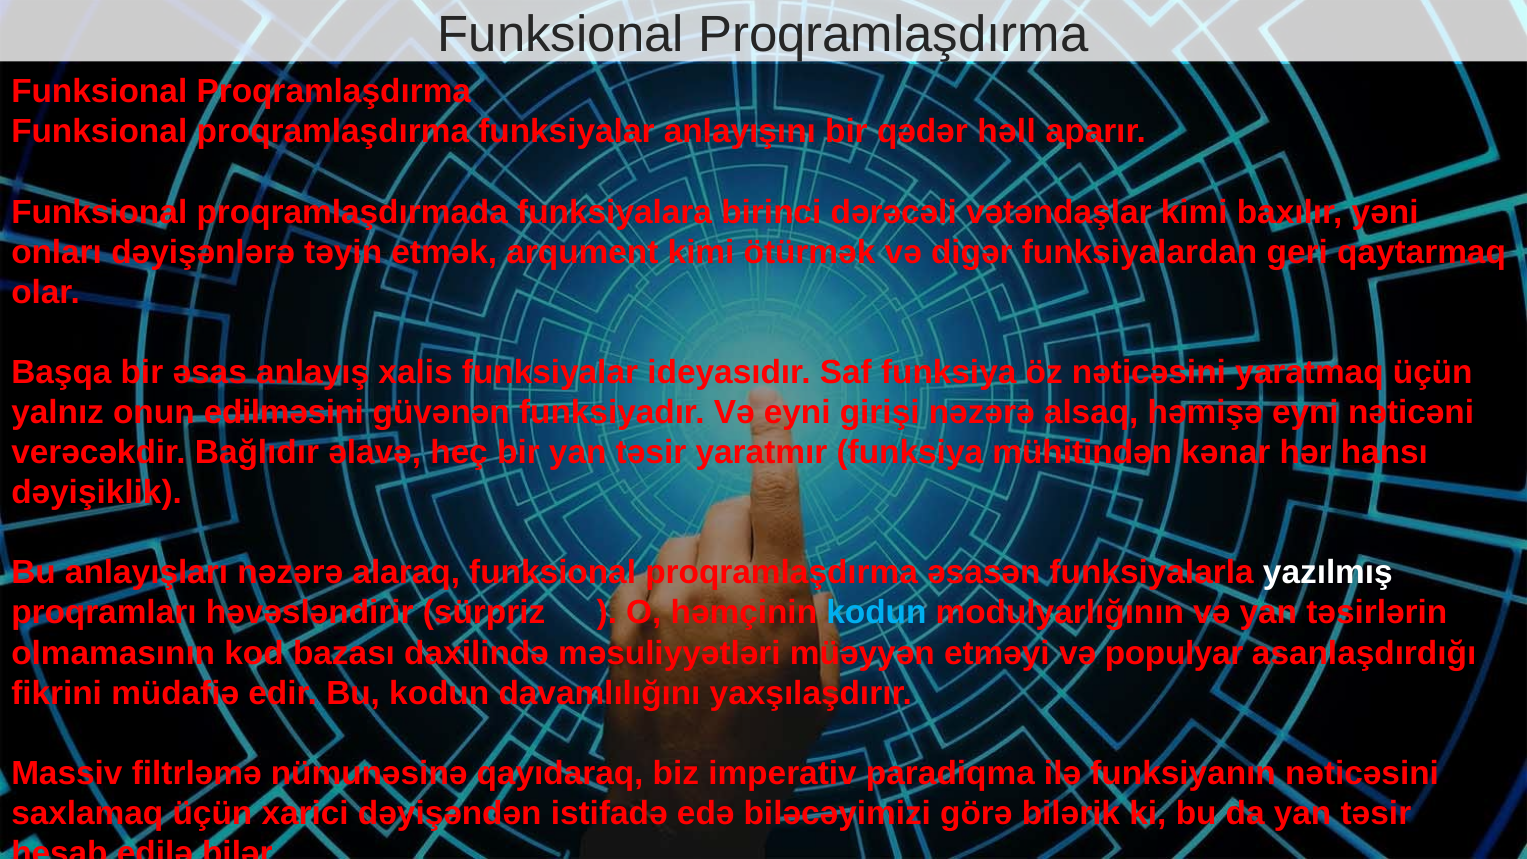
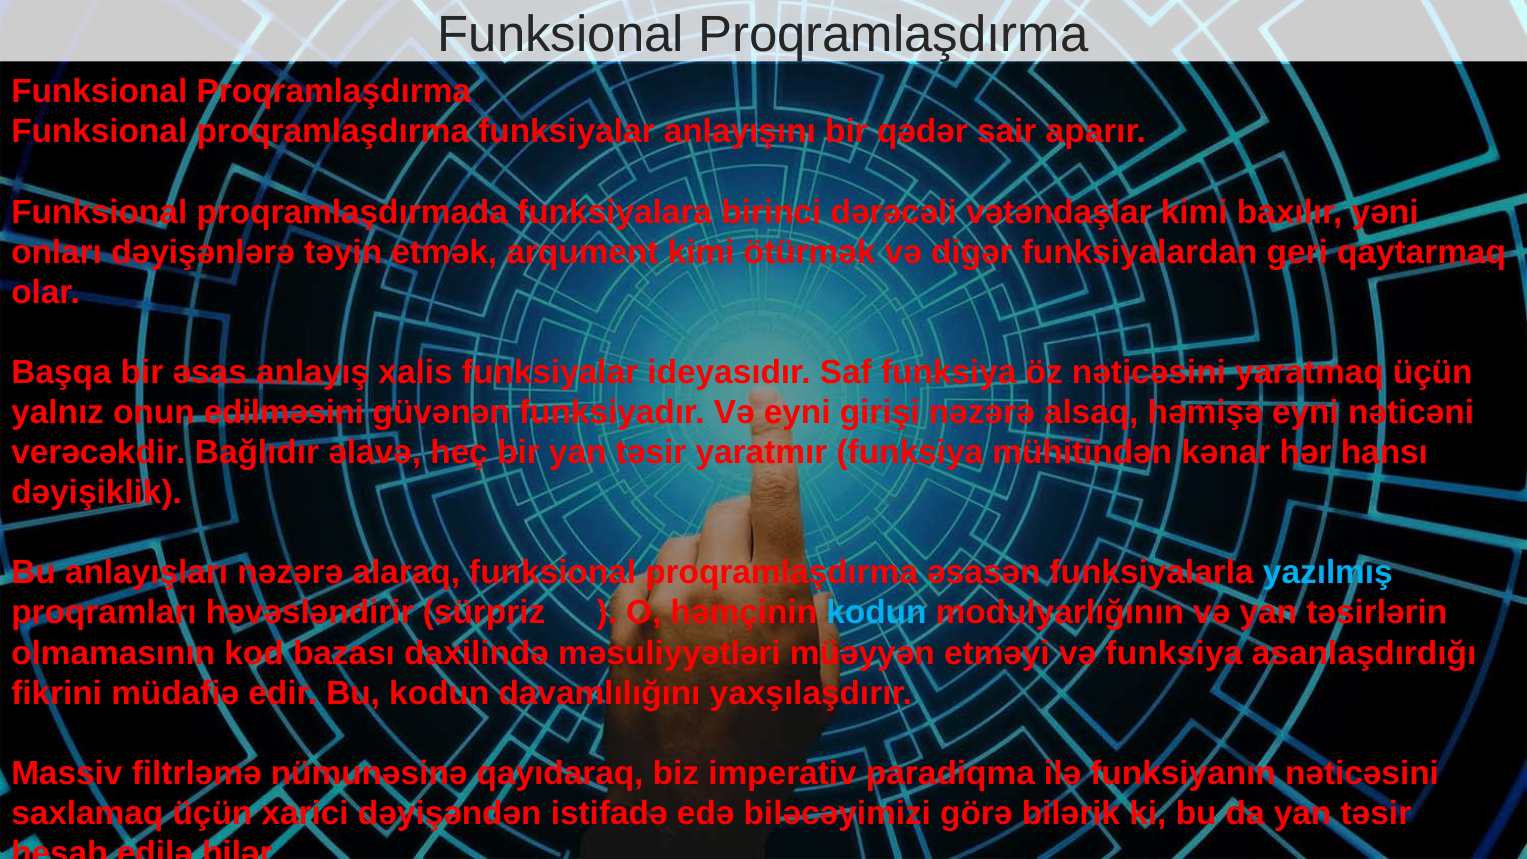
həll: həll -> sair (1007, 132)
yazılmış colour: white -> light blue (1328, 573)
və populyar: populyar -> funksiya (1174, 653)
